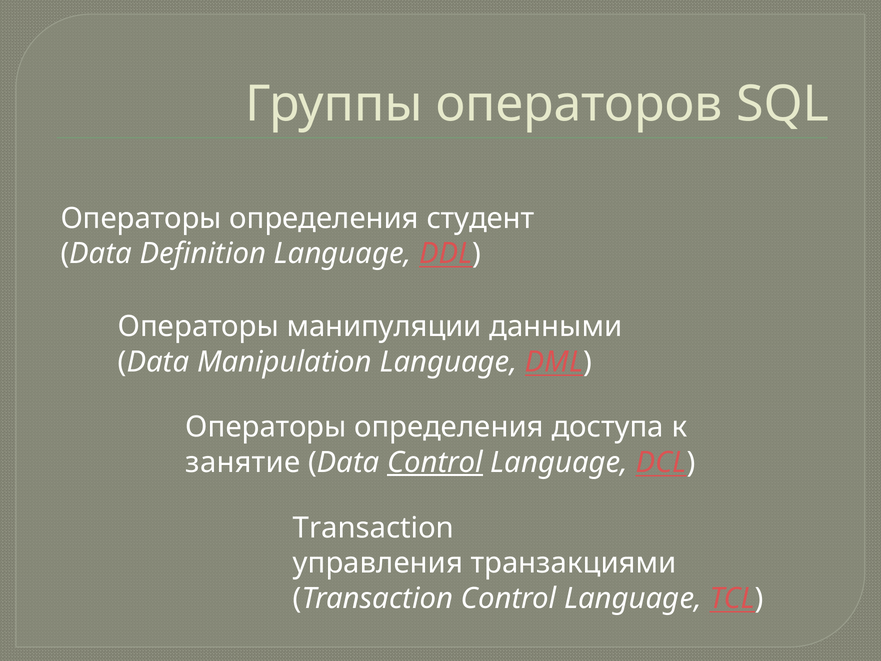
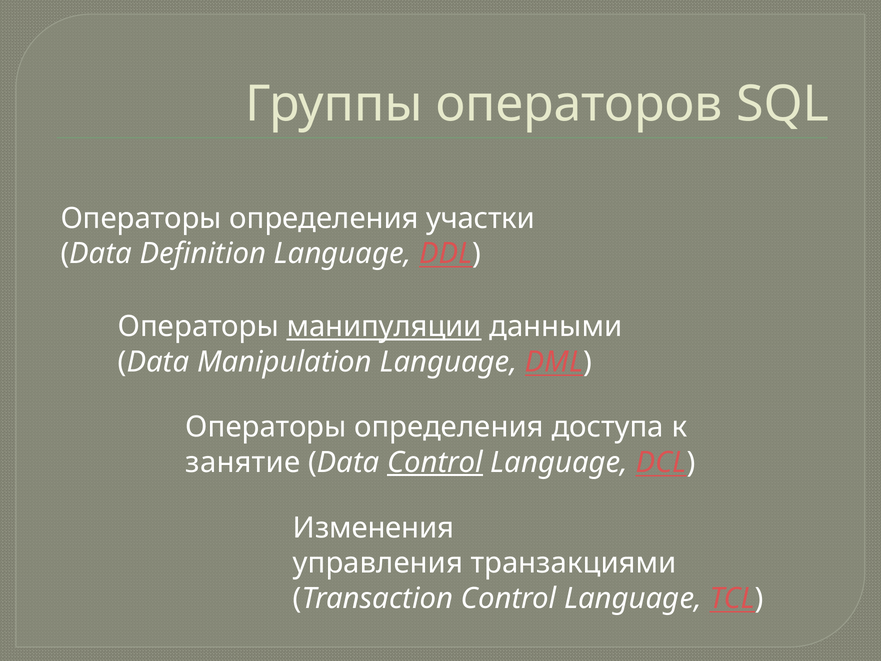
студент: студент -> участки (481, 218)
манипуляции underline: none -> present (384, 327)
Transaction: Transaction -> Изменения (374, 528)
